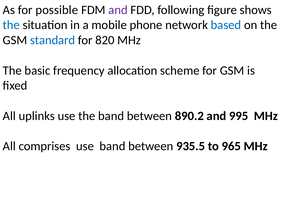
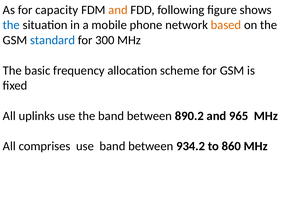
possible: possible -> capacity (57, 10)
and colour: purple -> orange (118, 10)
based colour: blue -> orange (226, 25)
820: 820 -> 300 (105, 40)
995: 995 -> 965 (239, 115)
935.5: 935.5 -> 934.2 (191, 146)
965: 965 -> 860 (231, 146)
